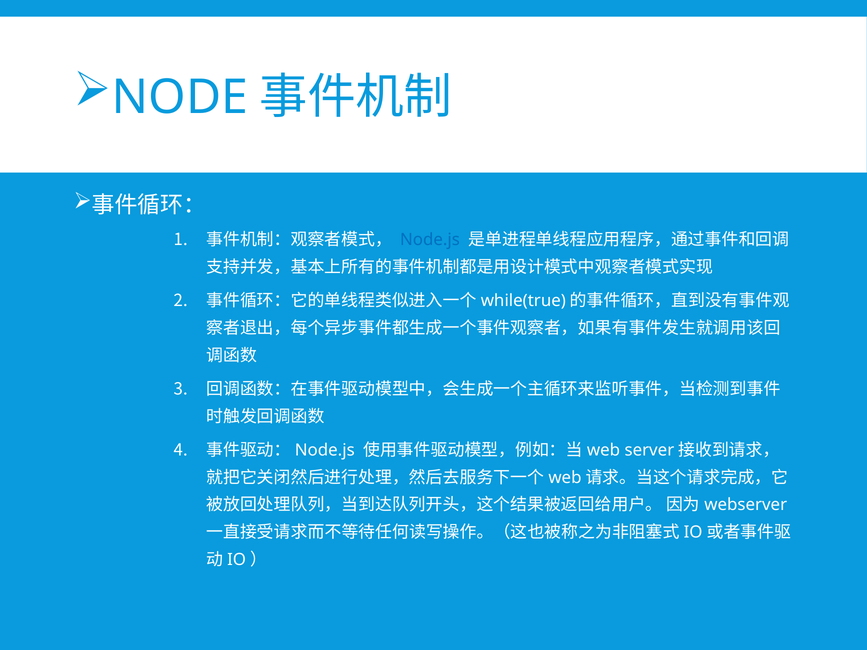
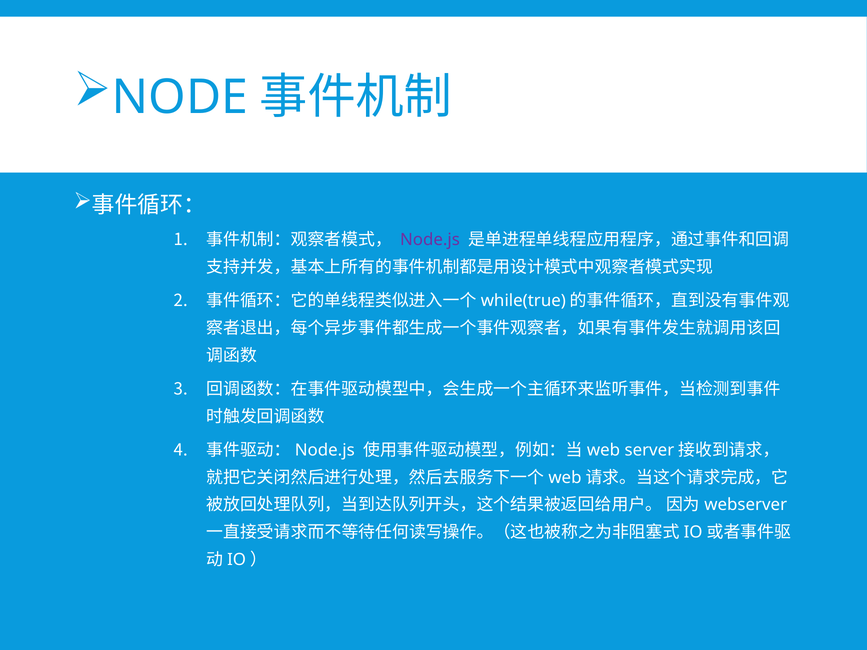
Node.js colour: blue -> purple (430, 240)
